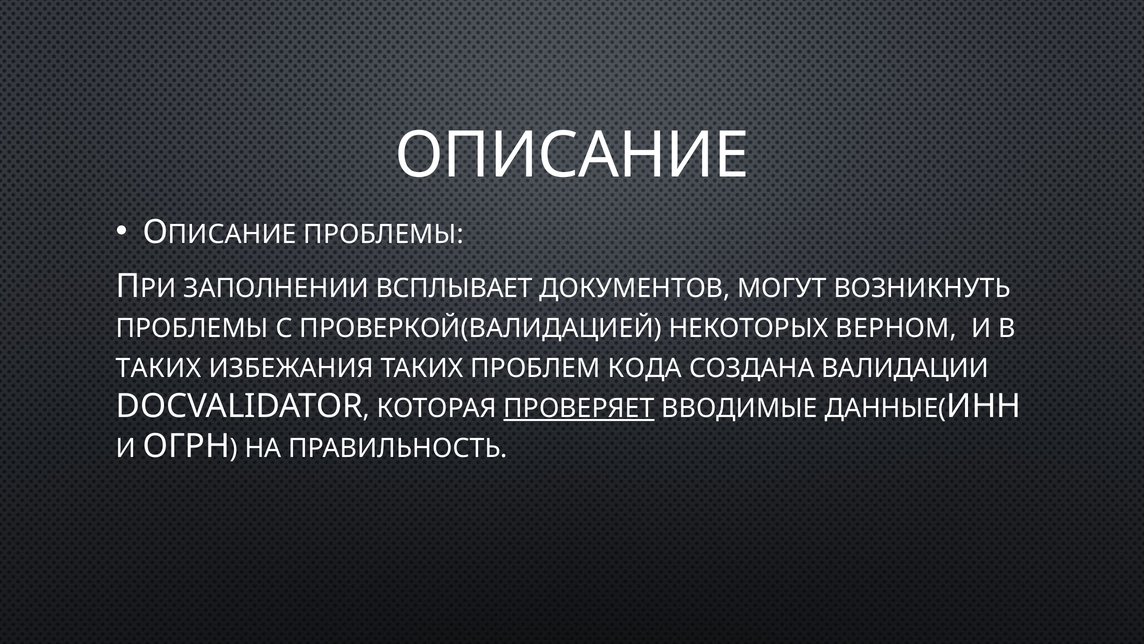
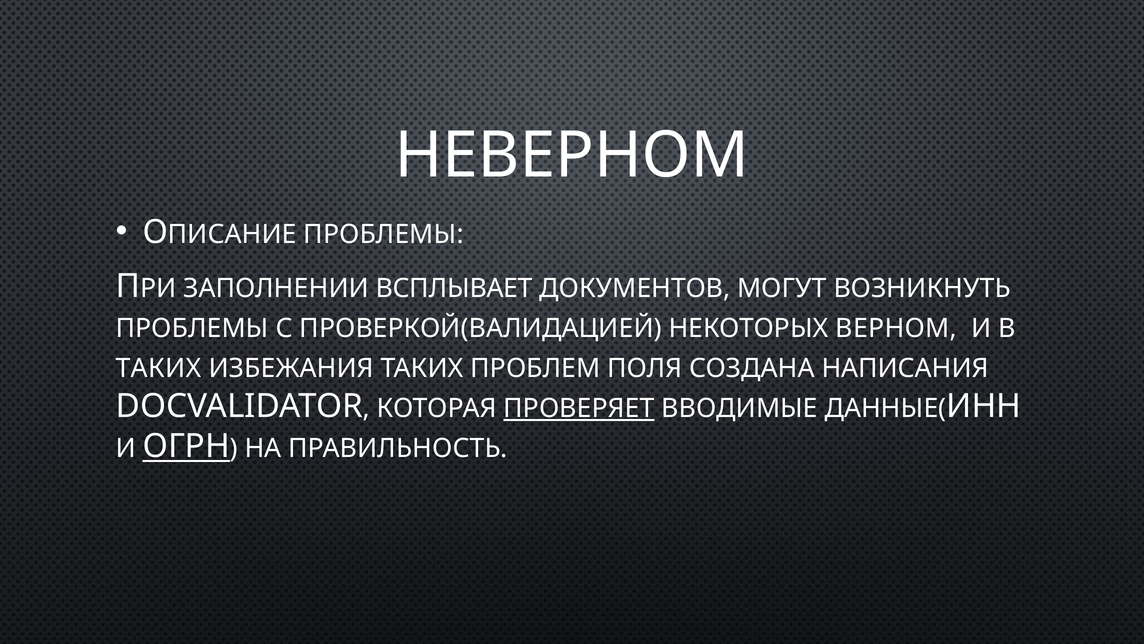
ОПИСАНИЕ: ОПИСАНИЕ -> НЕВЕРНОМ (572, 155)
КОДА: КОДА -> ПОЛЯ (645, 368)
ВАЛИДАЦИИ: ВАЛИДАЦИИ -> НАПИСАНИЯ (905, 368)
ОГРН underline: none -> present (186, 446)
